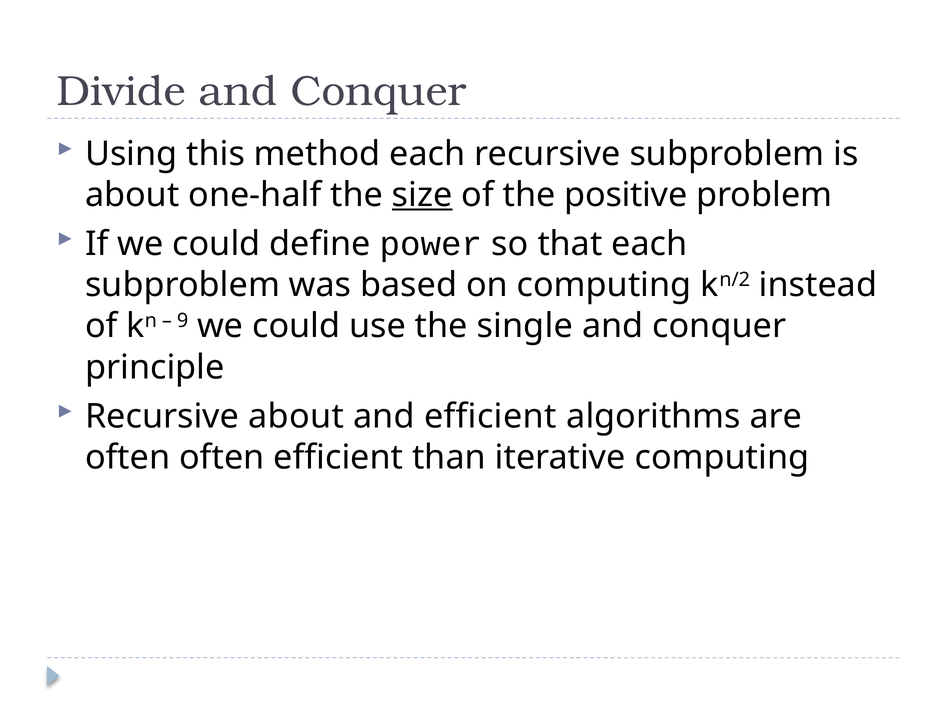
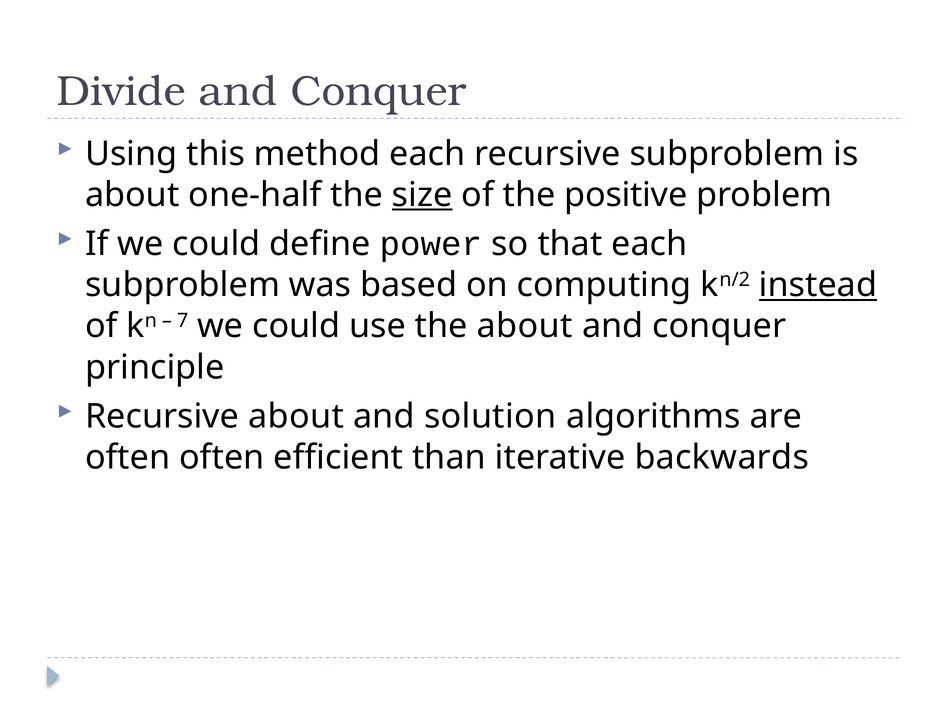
instead underline: none -> present (818, 285)
9: 9 -> 7 (183, 321)
the single: single -> about (525, 326)
and efficient: efficient -> solution (490, 416)
iterative computing: computing -> backwards (722, 458)
